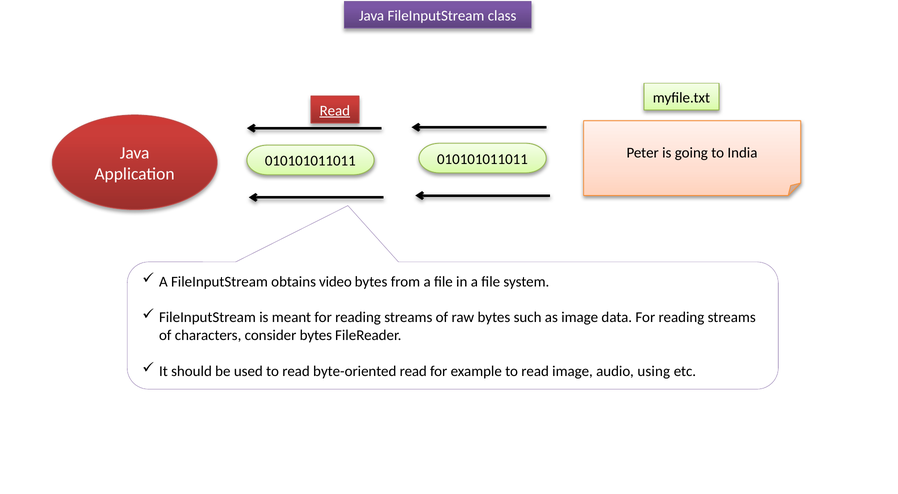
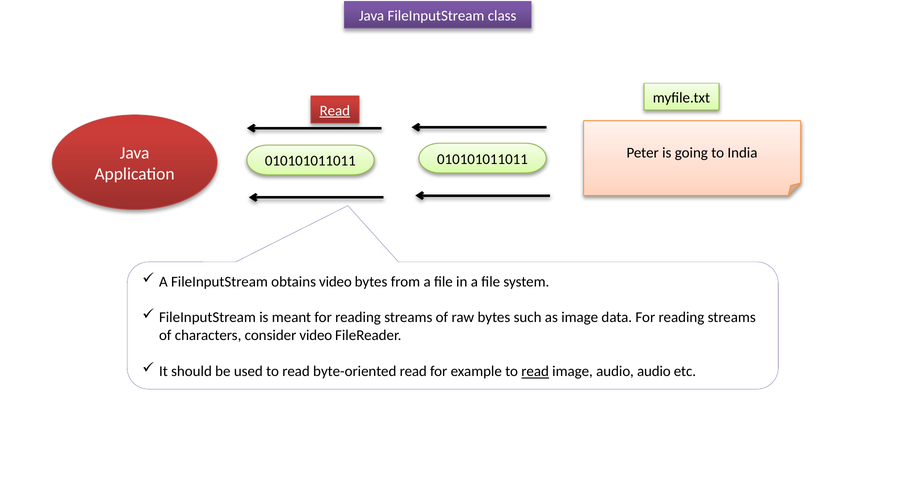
consider bytes: bytes -> video (316, 335)
read underline: none -> present (535, 371)
audio using: using -> audio (654, 371)
